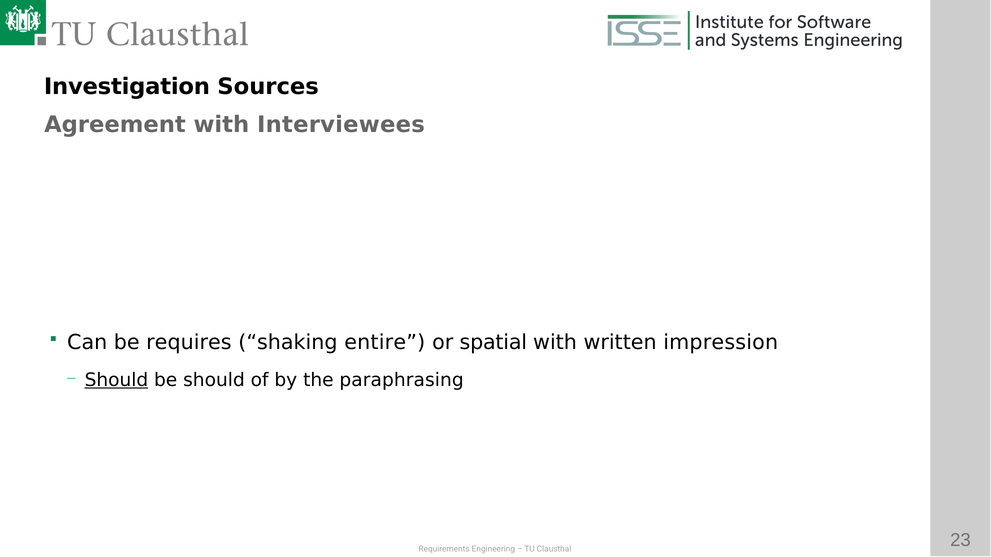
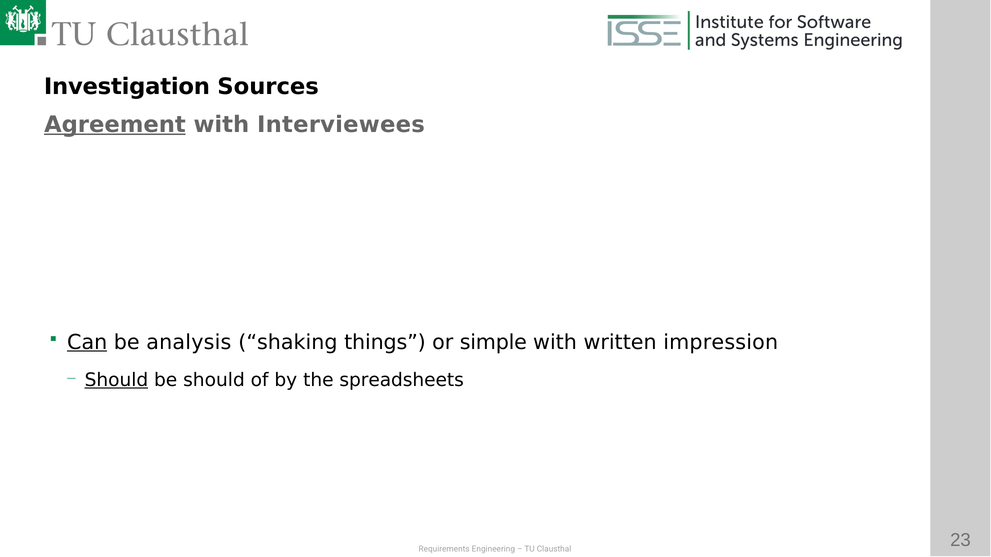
Agreement underline: none -> present (115, 125)
Can underline: none -> present (87, 342)
requires: requires -> analysis (189, 342)
entire: entire -> things (385, 342)
spatial: spatial -> simple (493, 342)
paraphrasing: paraphrasing -> spreadsheets (402, 381)
